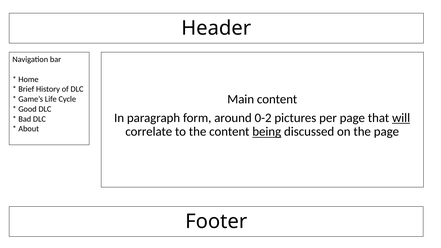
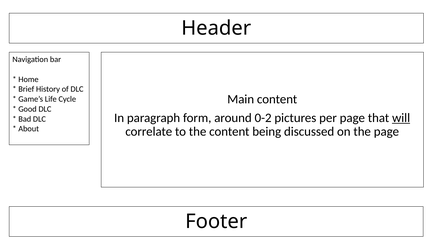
being underline: present -> none (267, 132)
